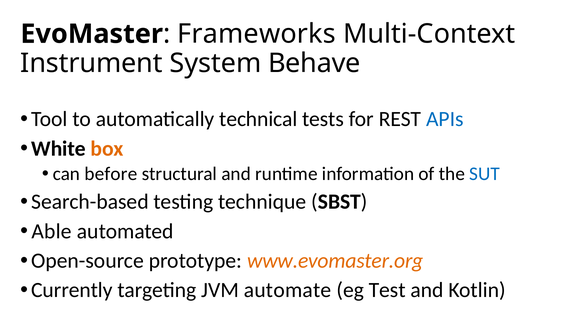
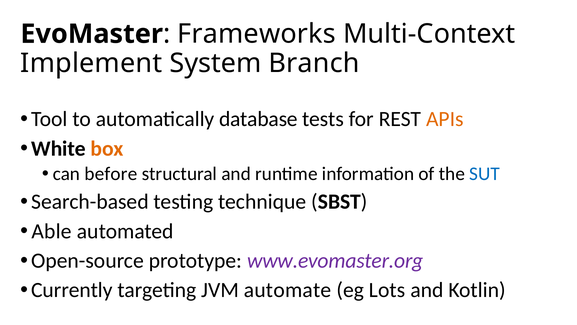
Instrument: Instrument -> Implement (91, 63)
Behave: Behave -> Branch (314, 63)
technical: technical -> database (258, 119)
APIs colour: blue -> orange (445, 119)
www.evomaster.org colour: orange -> purple (335, 260)
Test: Test -> Lots (387, 290)
